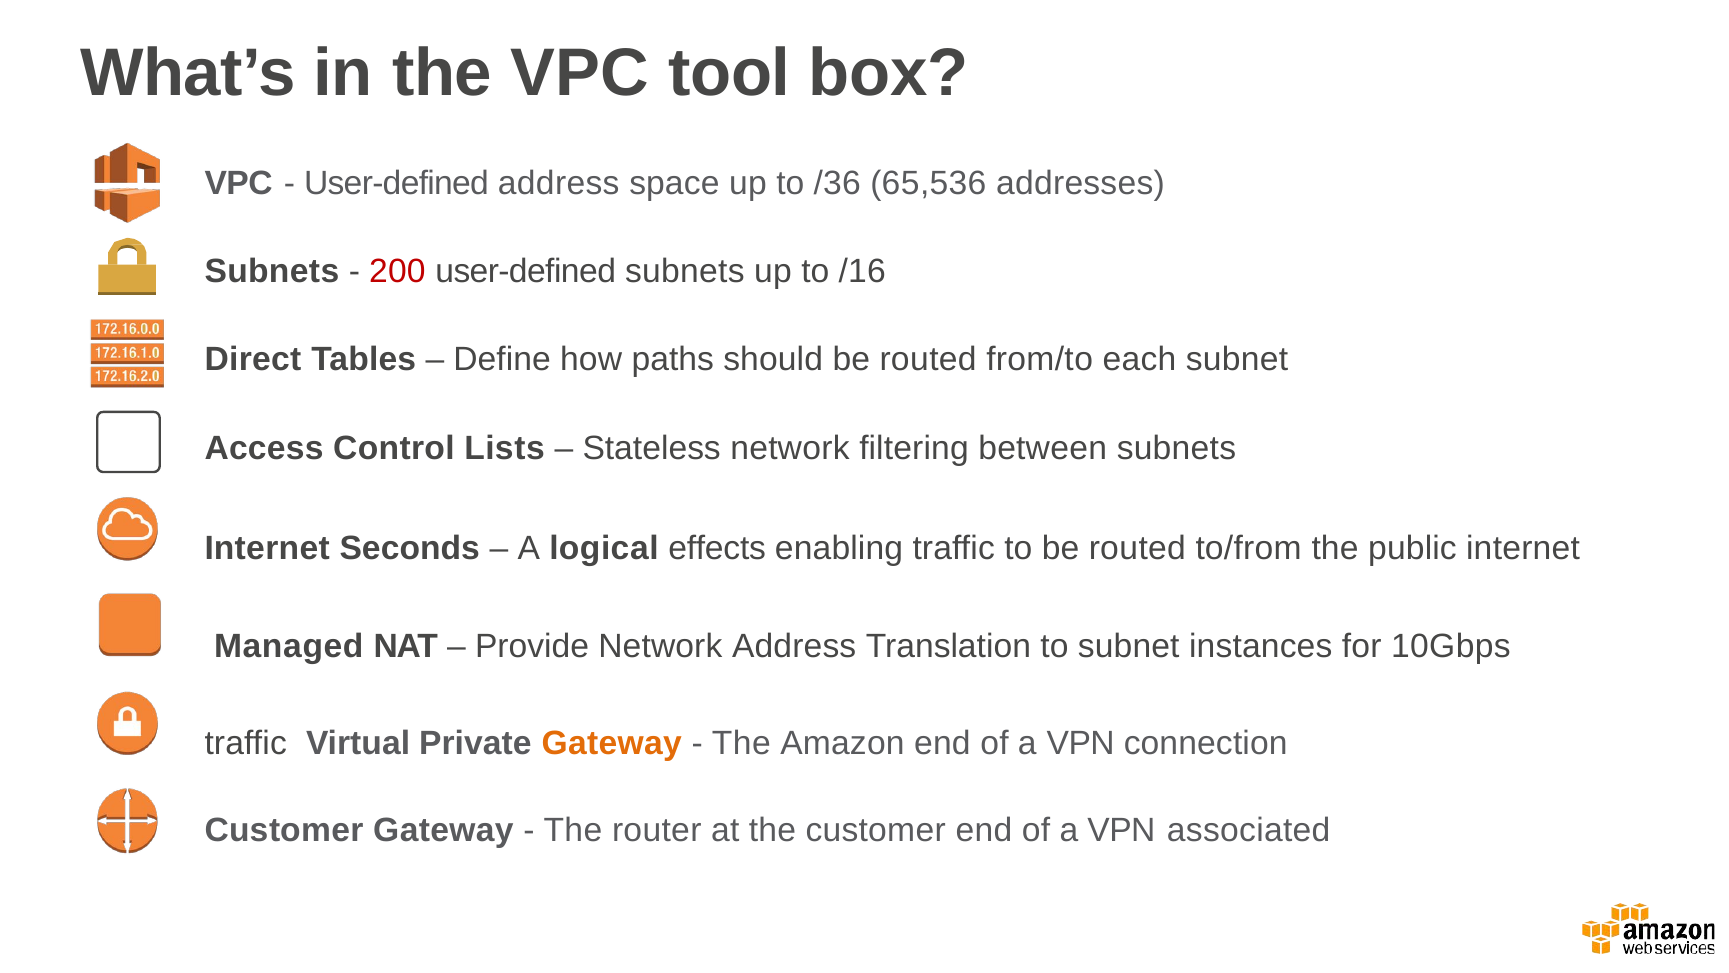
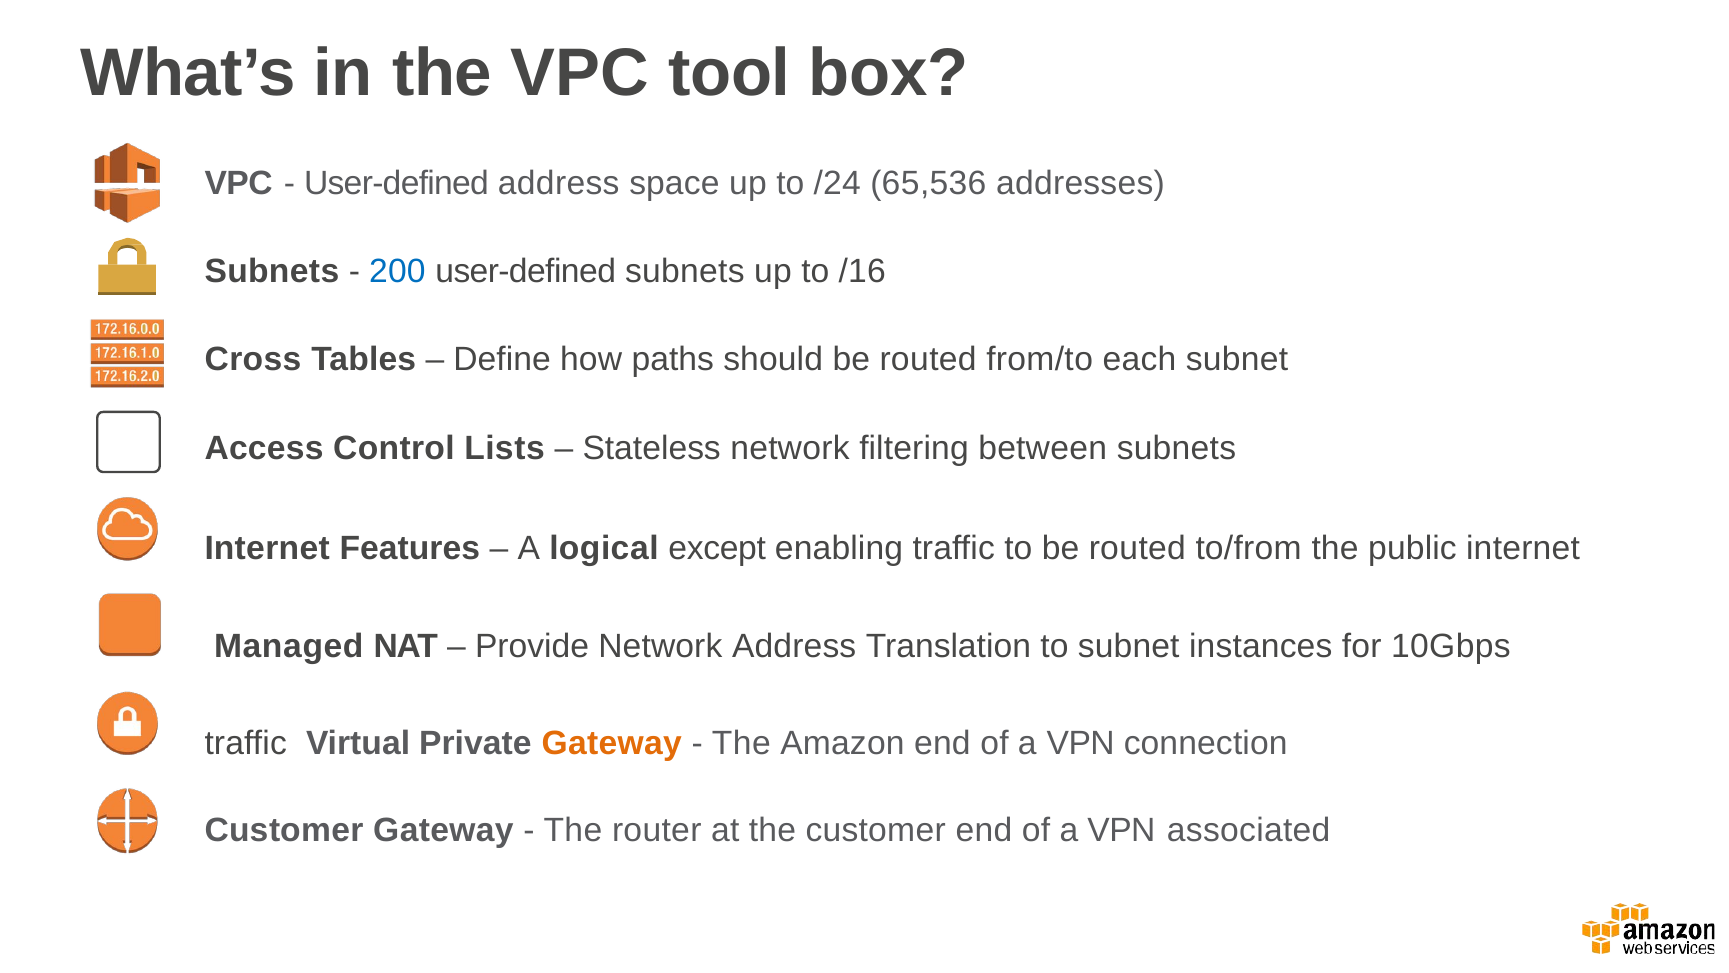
/36: /36 -> /24 (837, 183)
200 colour: red -> blue (397, 271)
Direct: Direct -> Cross (253, 359)
Seconds: Seconds -> Features (410, 548)
effects: effects -> except (717, 548)
